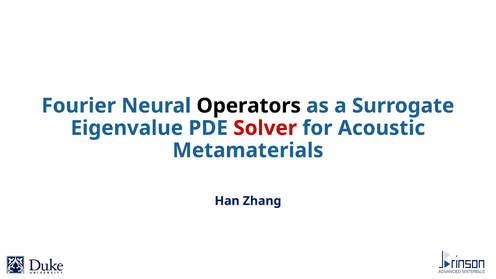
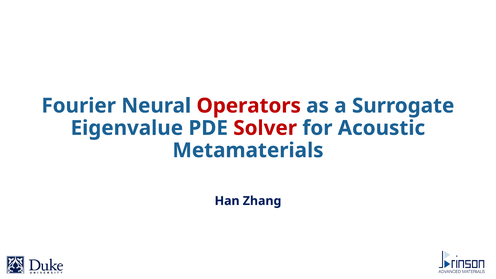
Operators colour: black -> red (249, 106)
